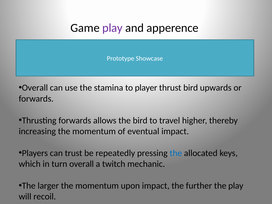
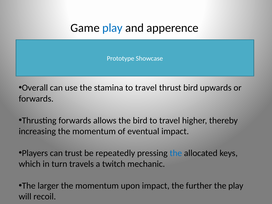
play colour: purple -> blue (112, 28)
stamina to player: player -> travel (146, 88)
turn overall: overall -> travels (82, 164)
